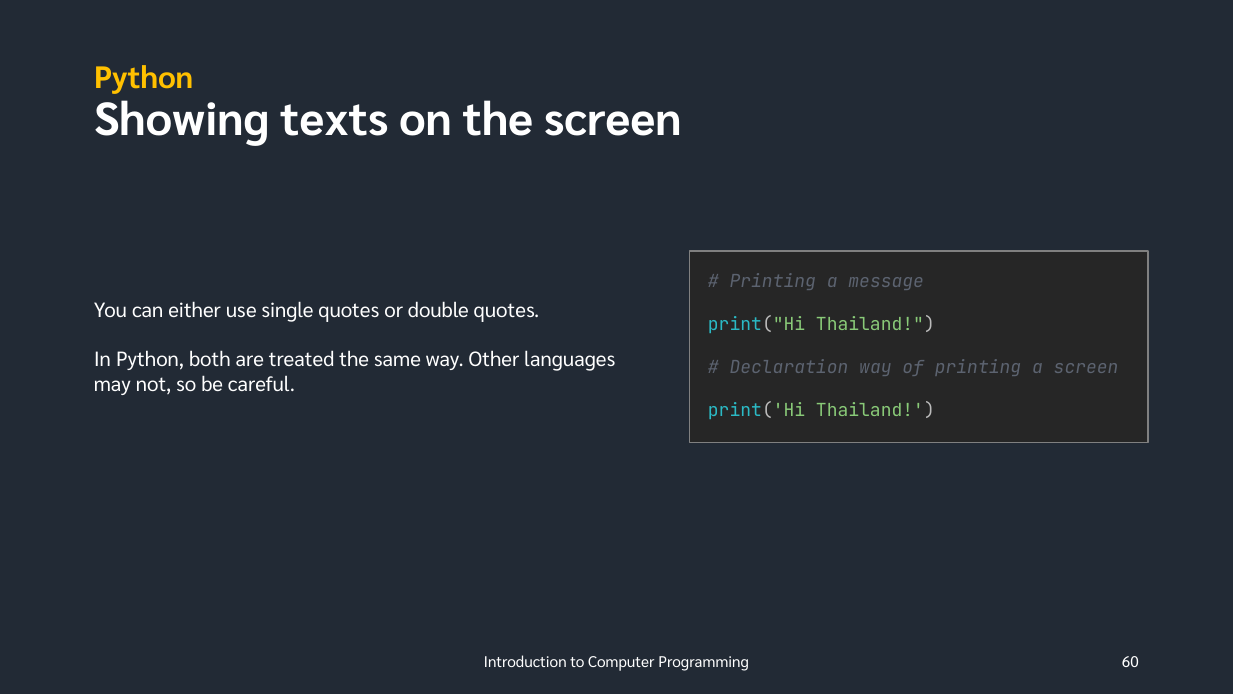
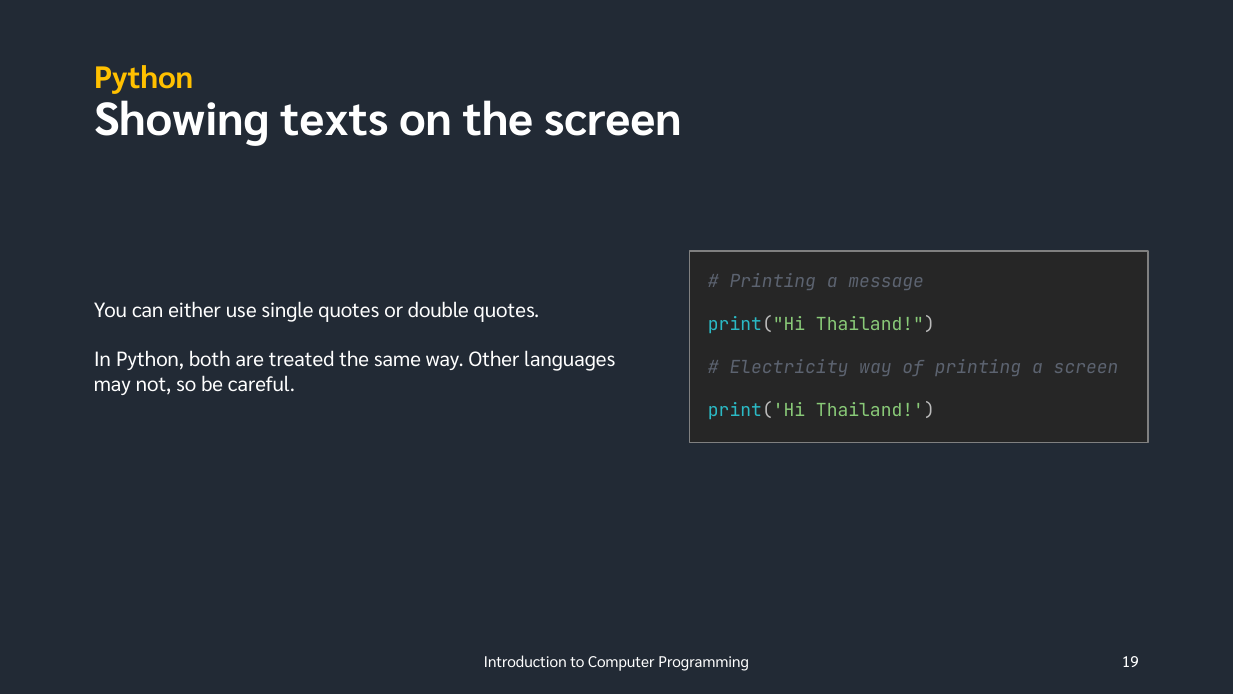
Declaration: Declaration -> Electricity (789, 368)
60: 60 -> 19 (1130, 662)
